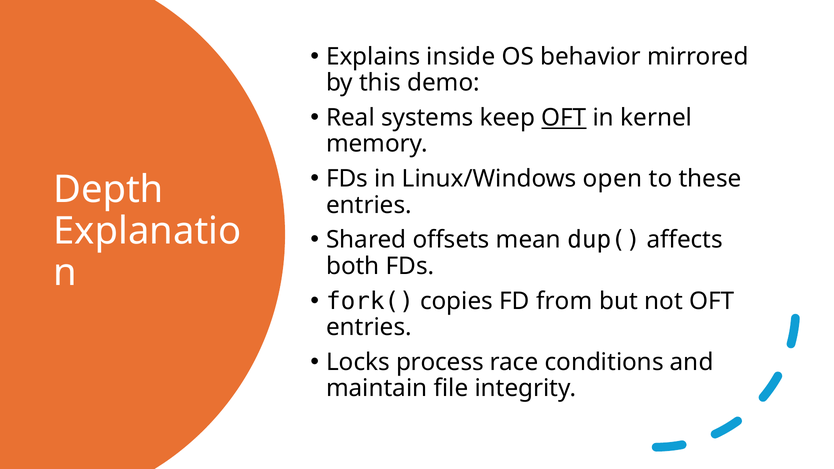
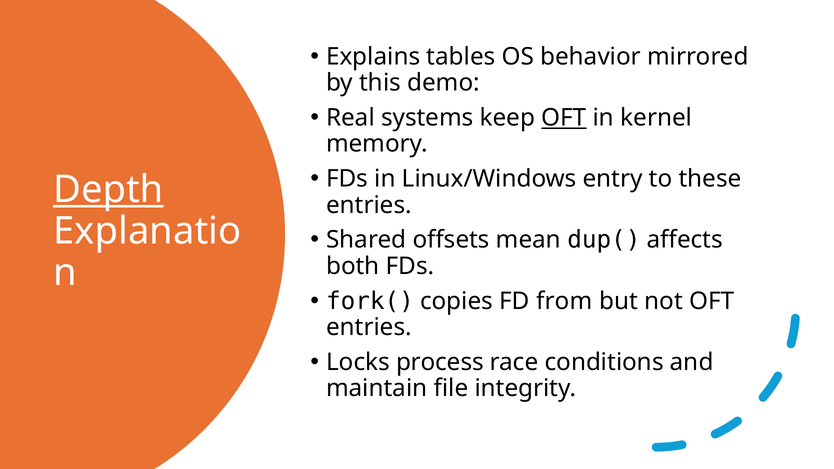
inside: inside -> tables (461, 57)
open: open -> entry (613, 179)
Depth underline: none -> present (108, 190)
